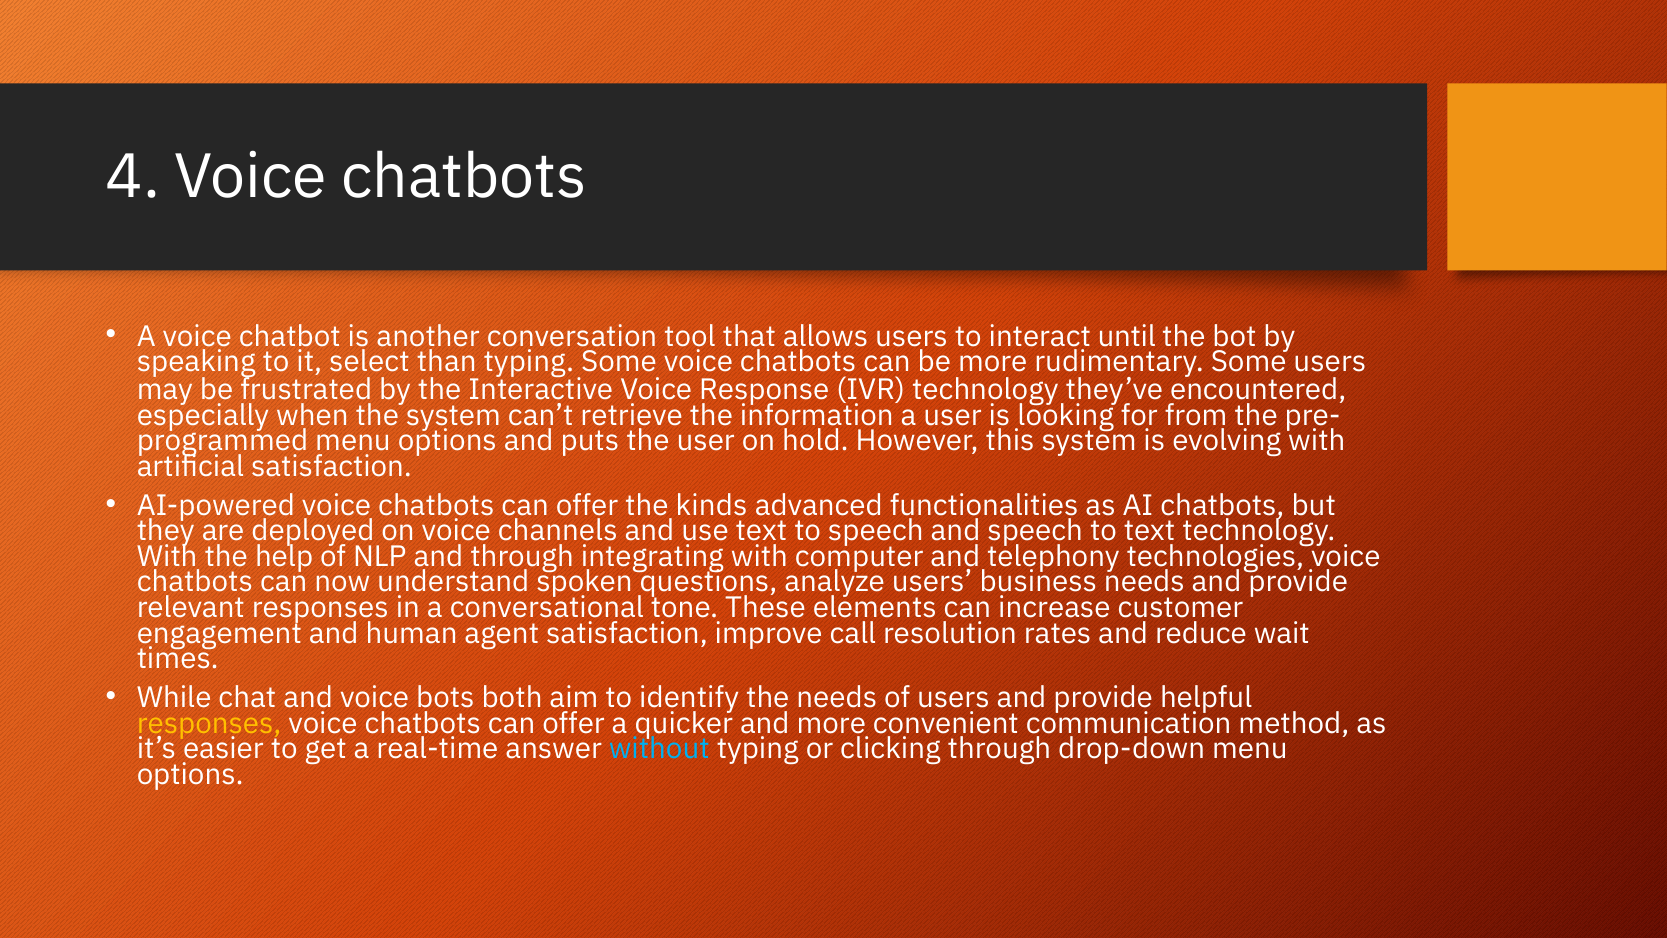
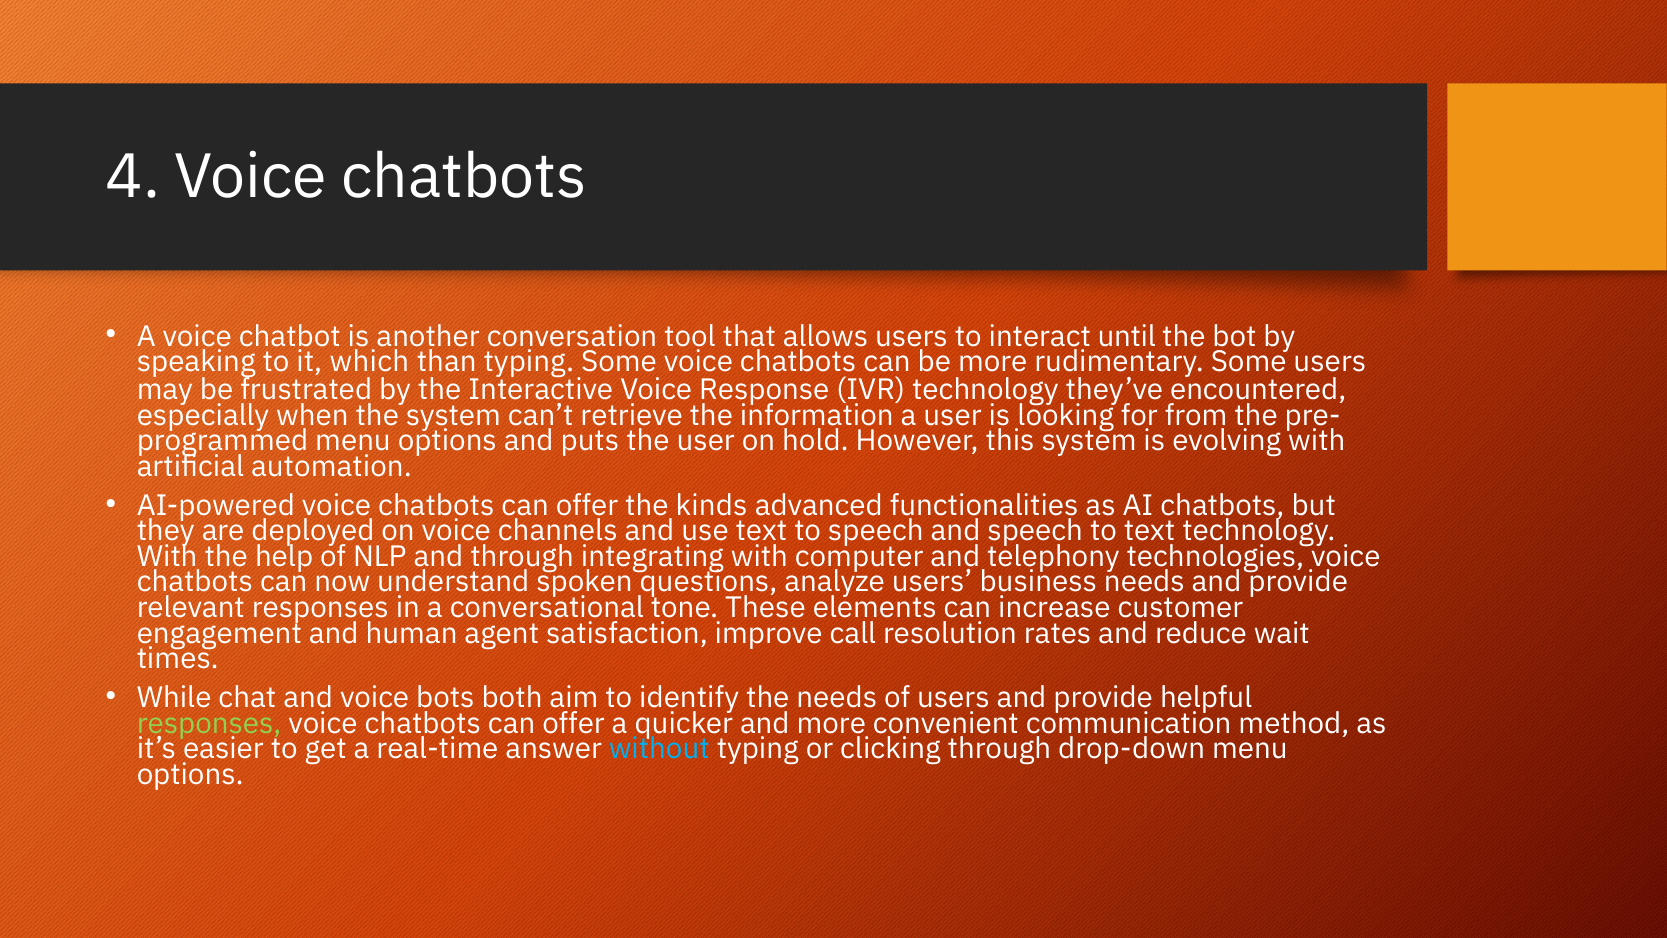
select: select -> which (369, 362)
artificial satisfaction: satisfaction -> automation (331, 466)
responses colour: yellow -> light green (209, 723)
